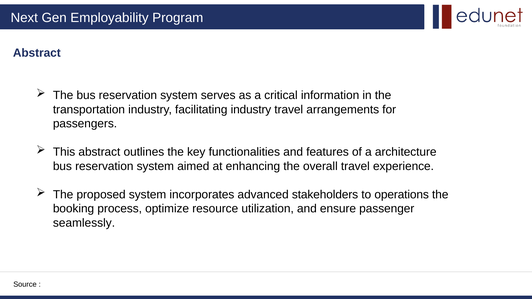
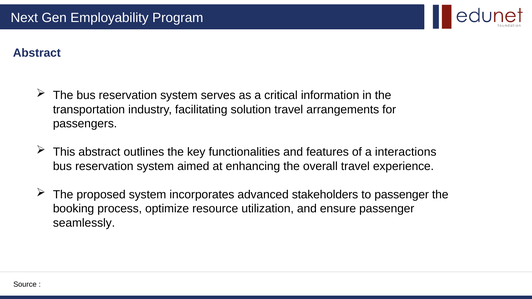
facilitating industry: industry -> solution (251, 110)
architecture: architecture -> interactions (406, 152)
to operations: operations -> passenger (402, 195)
